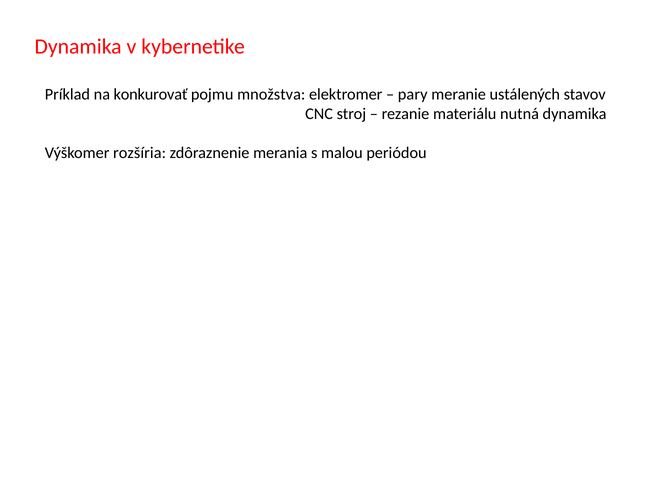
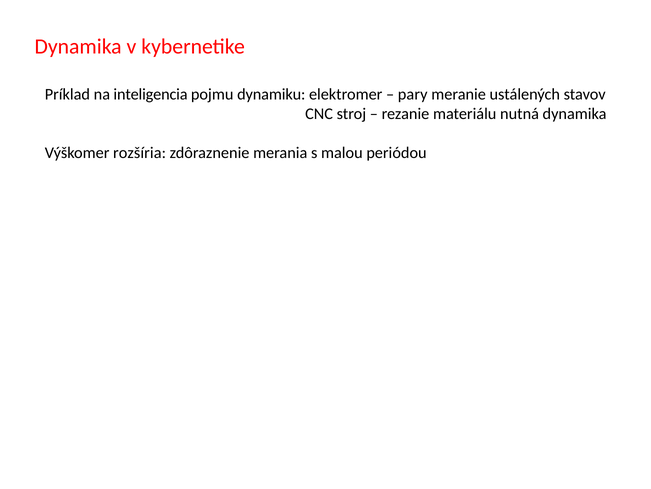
konkurovať: konkurovať -> inteligencia (151, 94)
množstva: množstva -> dynamiku (271, 94)
